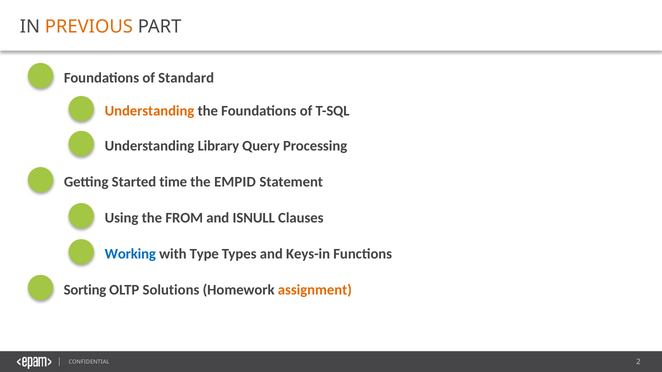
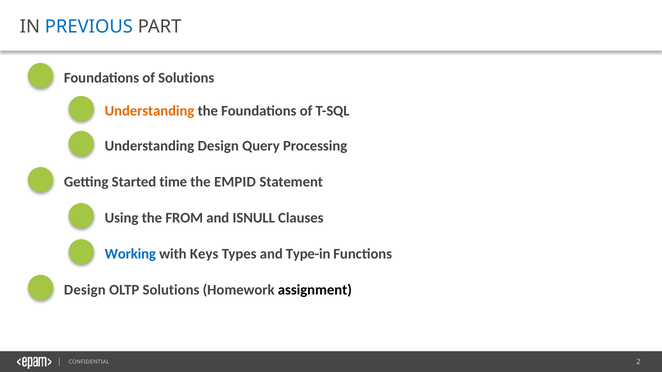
PREVIOUS colour: orange -> blue (89, 27)
of Standard: Standard -> Solutions (186, 78)
Understanding Library: Library -> Design (218, 146)
Type: Type -> Keys (204, 254)
Keys-in: Keys-in -> Type-in (308, 254)
Sorting: Sorting -> Design (85, 290)
assignment colour: orange -> black (315, 290)
